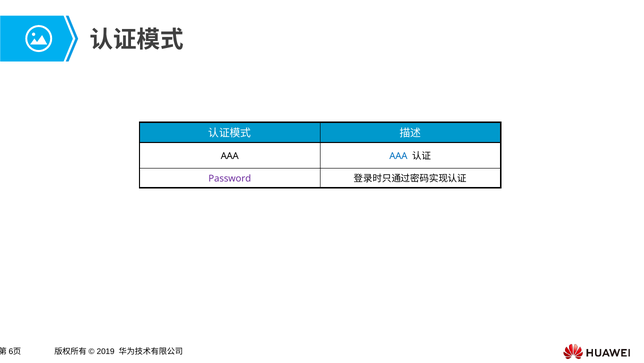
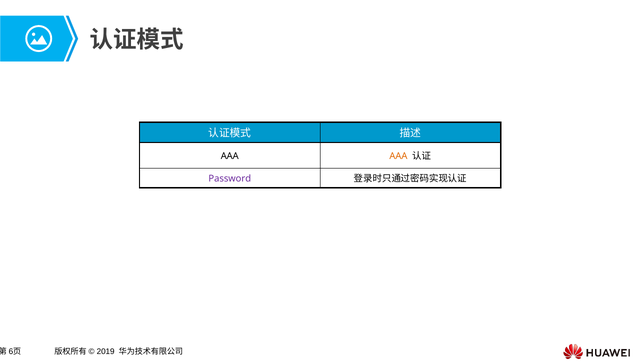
AAA colour: blue -> orange (398, 156)
